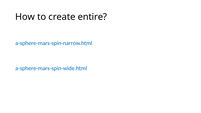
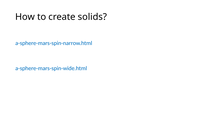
entire: entire -> solids (92, 17)
